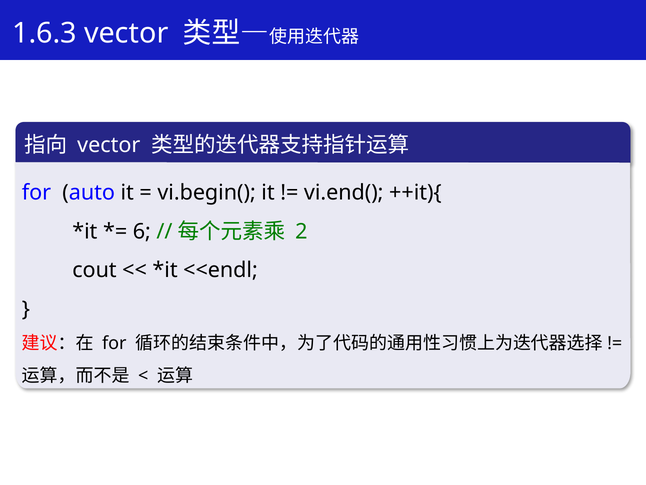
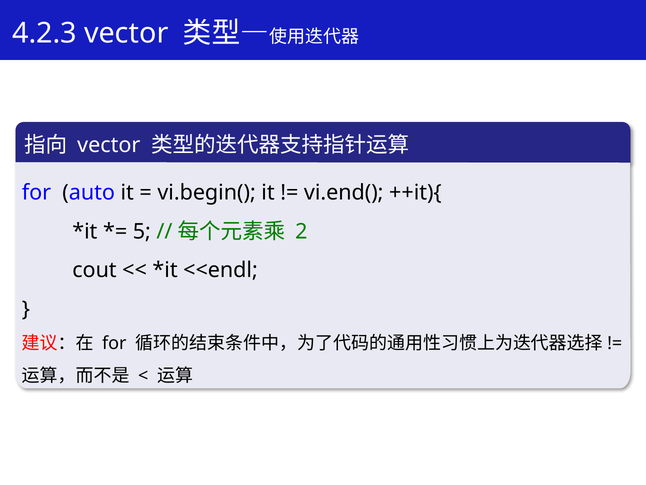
1.6.3: 1.6.3 -> 4.2.3 (44, 33)
6: 6 -> 5 (142, 231)
